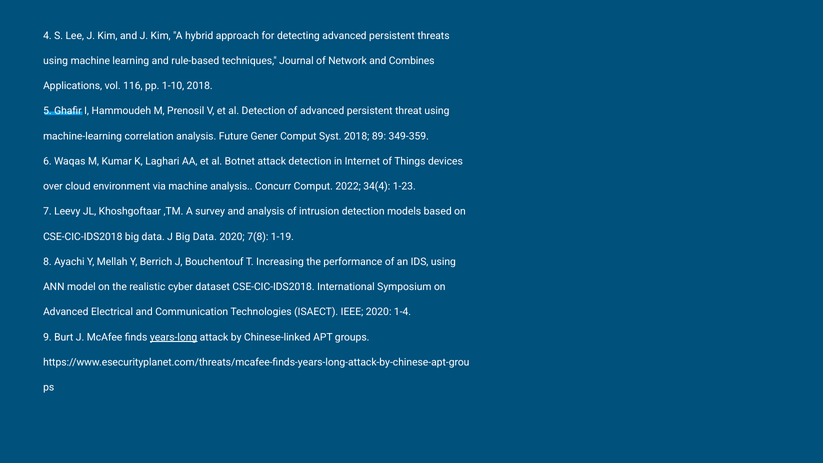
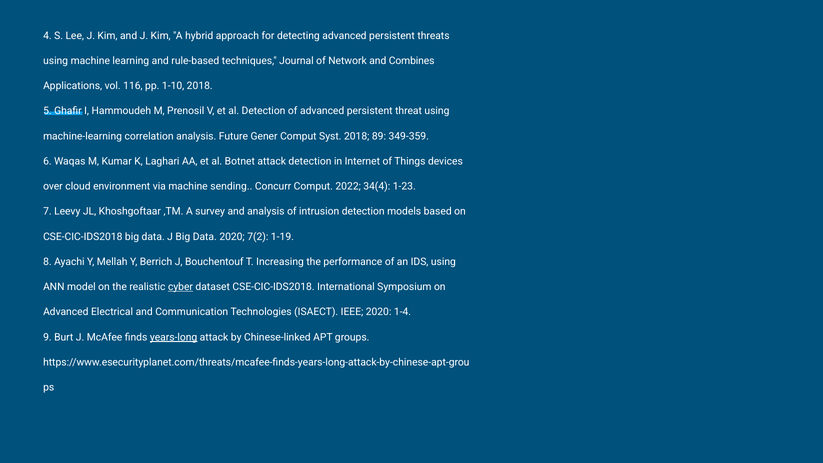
machine analysis: analysis -> sending (231, 186)
7(8: 7(8 -> 7(2 (258, 237)
cyber underline: none -> present (180, 287)
